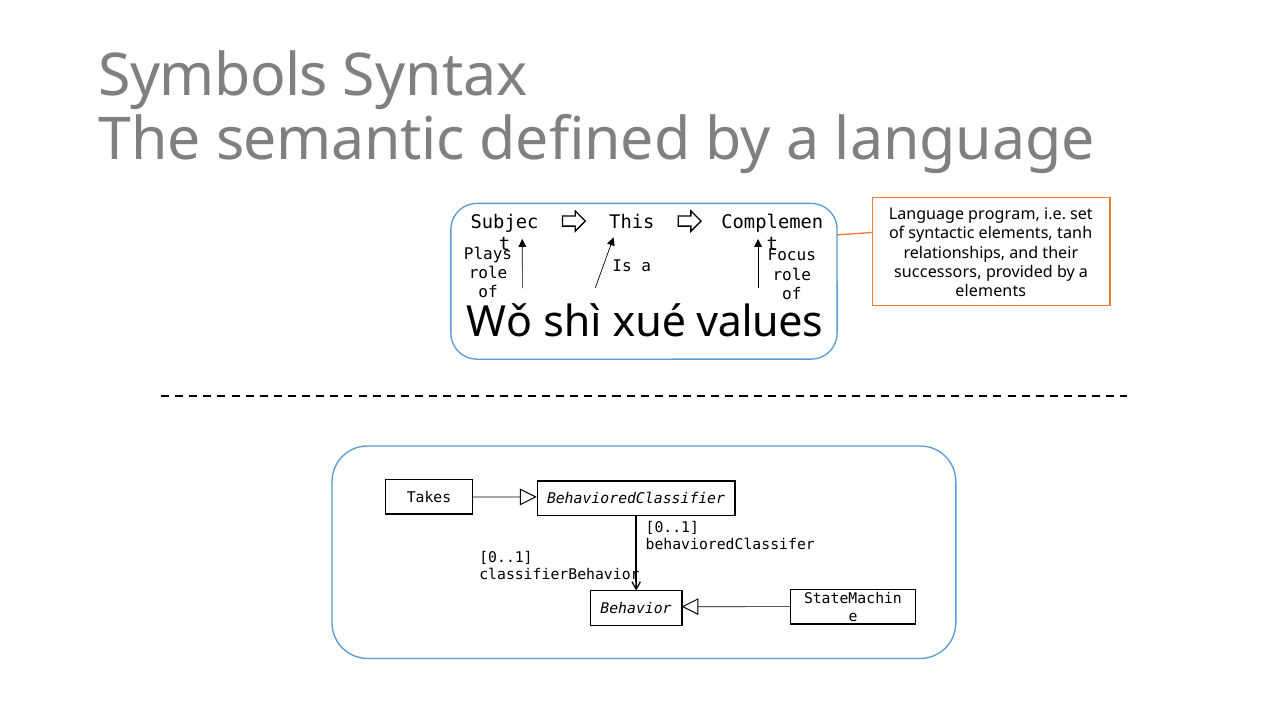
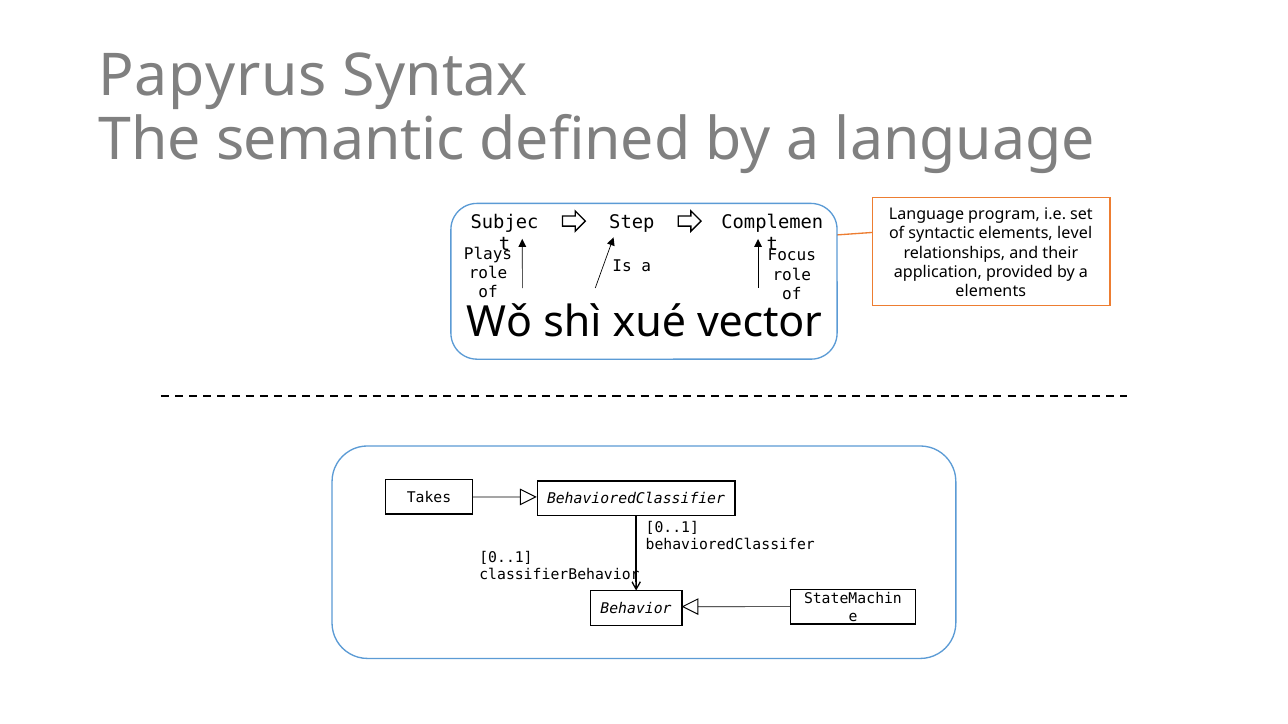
Symbols: Symbols -> Papyrus (213, 76)
This: This -> Step (632, 222)
tanh: tanh -> level (1075, 234)
successors: successors -> application (938, 272)
values: values -> vector (759, 323)
